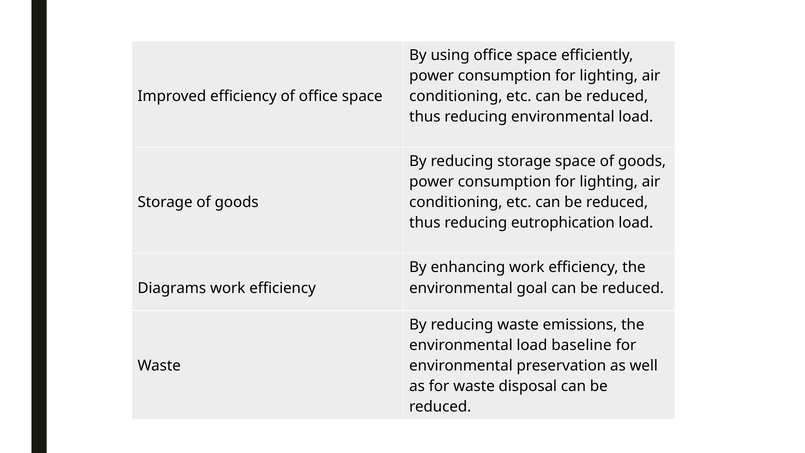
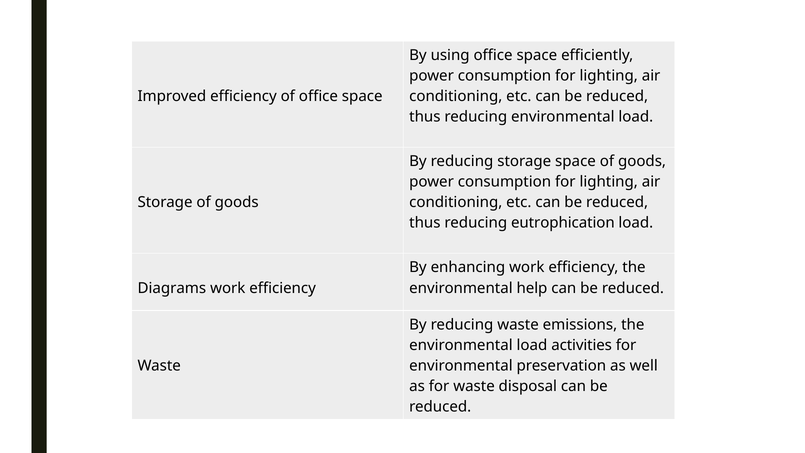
goal: goal -> help (532, 288)
baseline: baseline -> activities (582, 345)
